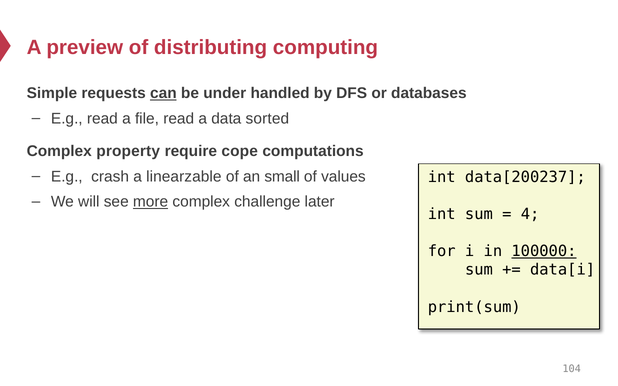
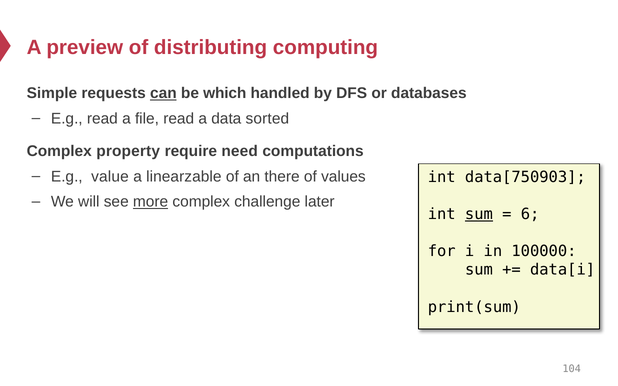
under: under -> which (225, 93)
cope: cope -> need (240, 151)
crash: crash -> value (110, 177)
small: small -> there (282, 177)
data[200237: data[200237 -> data[750903 (525, 177)
sum underline: none -> present (479, 214)
4: 4 -> 6 (530, 214)
100000 underline: present -> none (544, 251)
